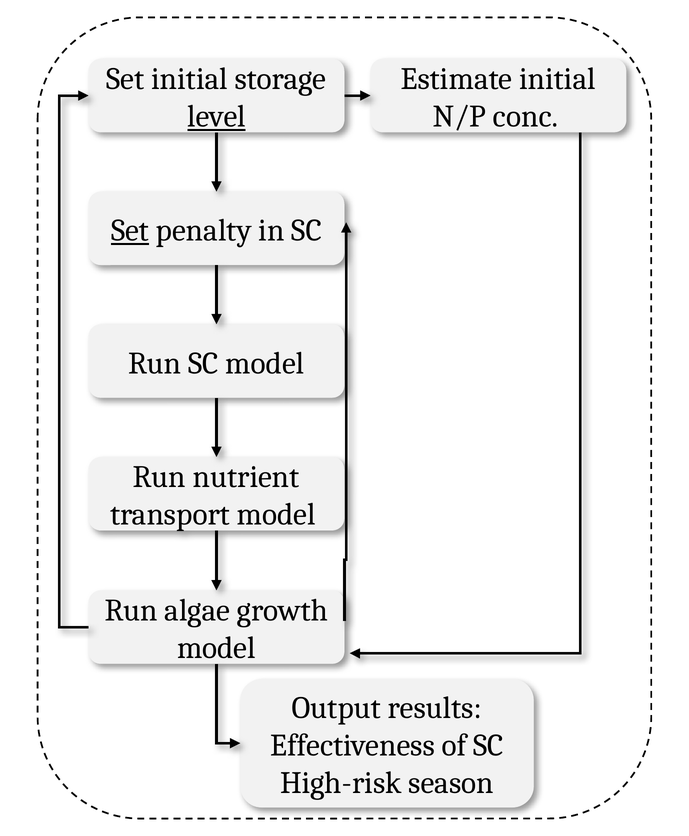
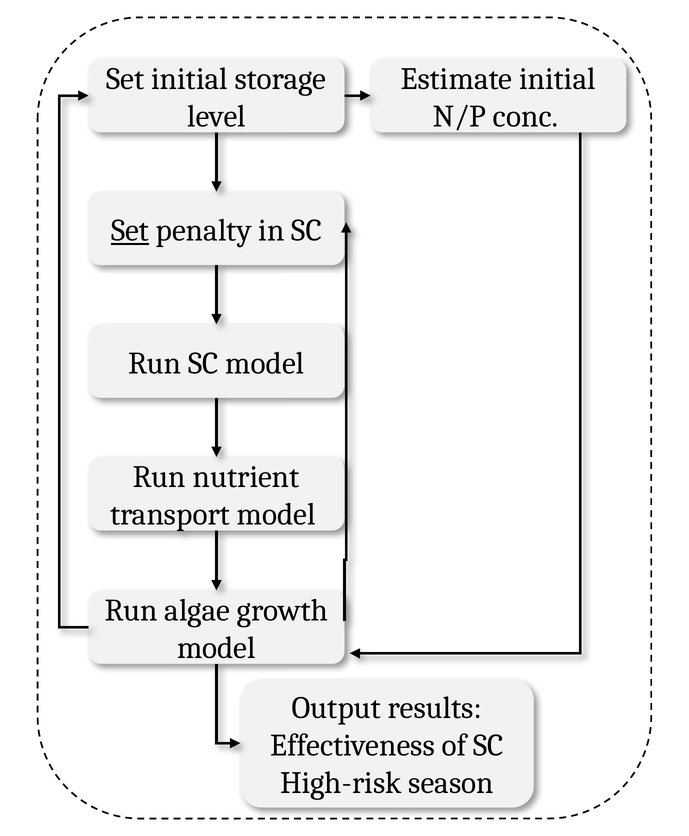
level underline: present -> none (217, 117)
